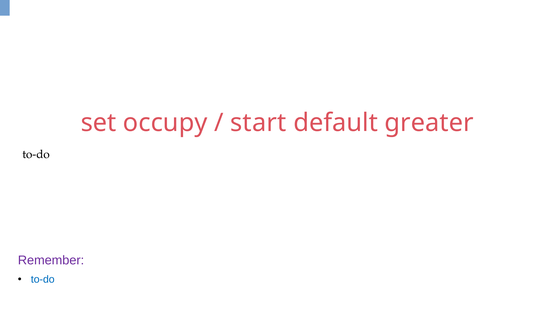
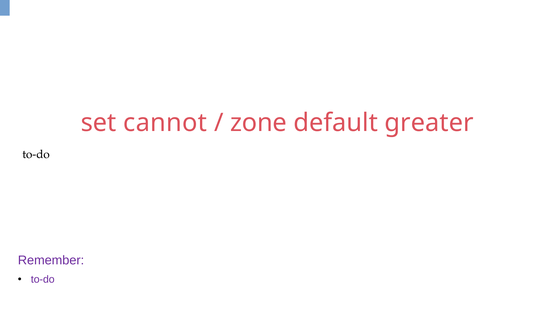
occupy: occupy -> cannot (165, 123)
start: start -> zone (259, 123)
to-do colour: blue -> purple (43, 280)
